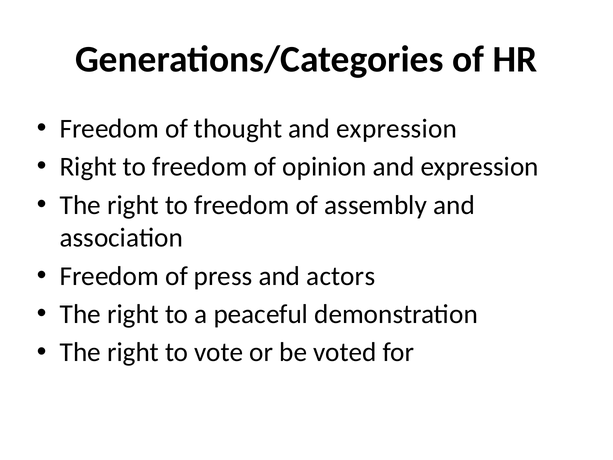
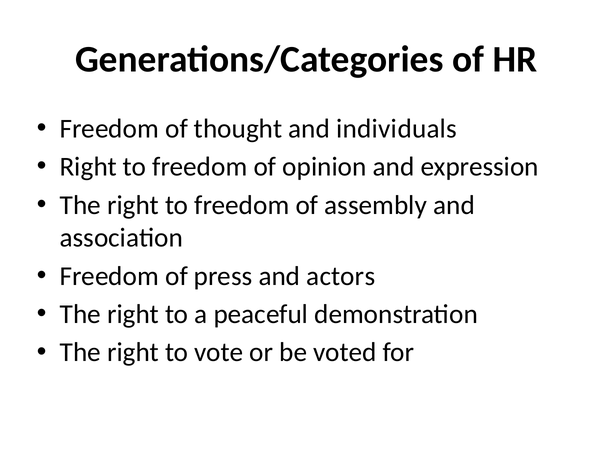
thought and expression: expression -> individuals (397, 129)
